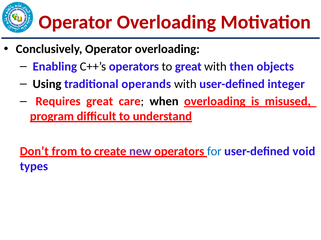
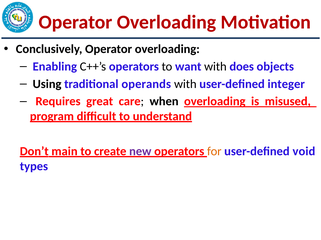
to great: great -> want (188, 67)
then: then -> does (242, 67)
from: from -> main (65, 152)
for colour: blue -> orange (214, 152)
